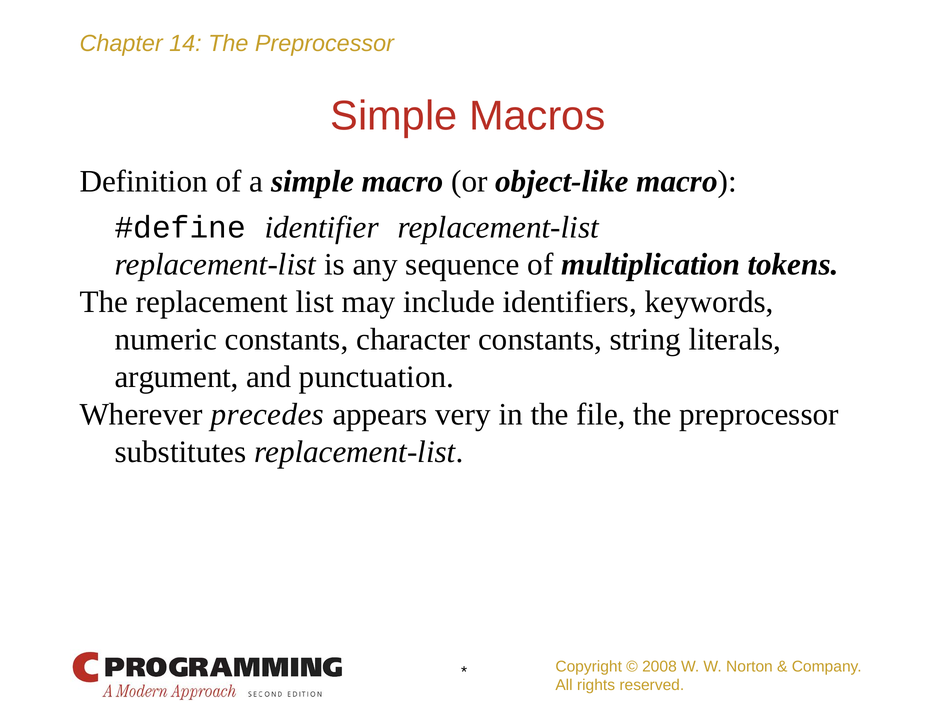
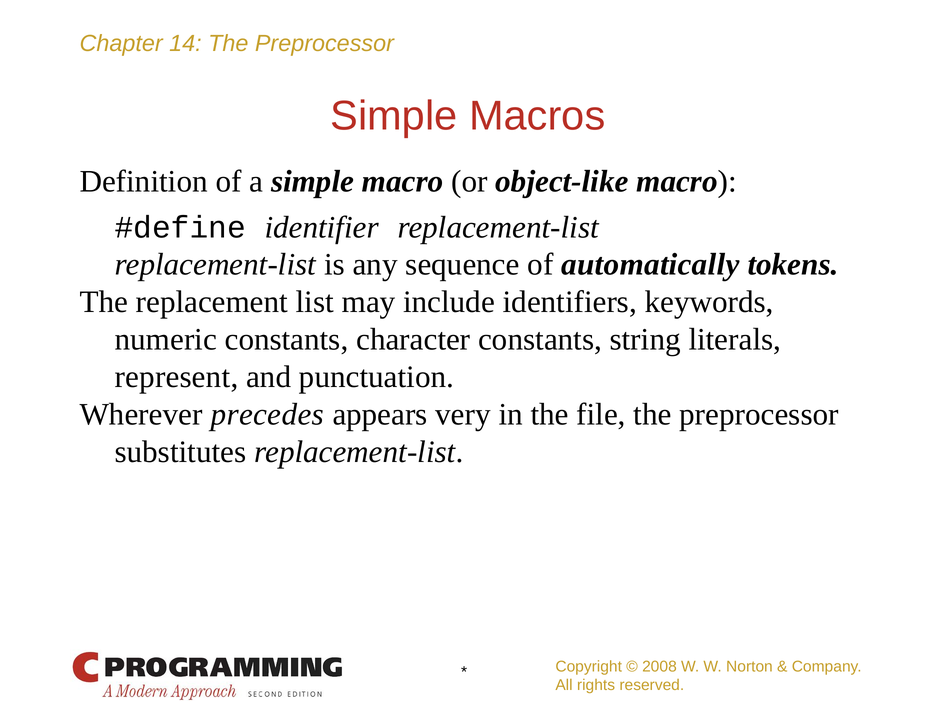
multiplication: multiplication -> automatically (650, 265)
argument: argument -> represent (177, 377)
